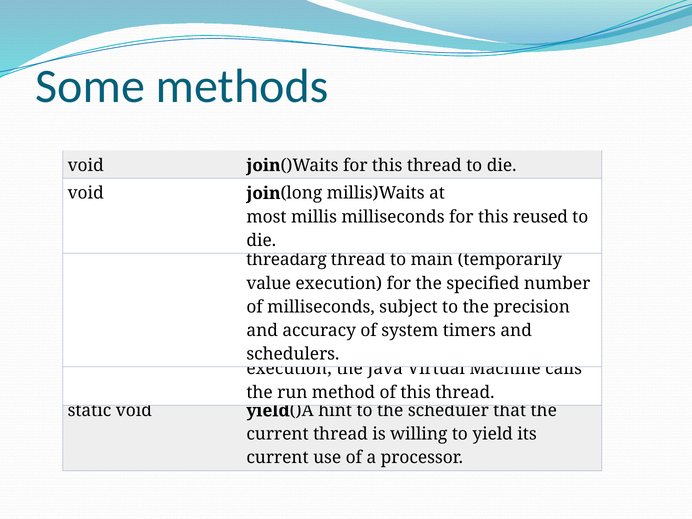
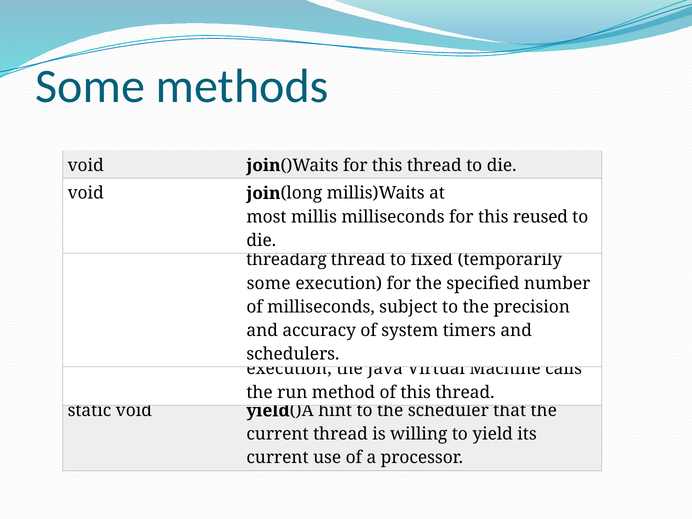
main: main -> fixed (432, 260)
value: value -> some (269, 283)
